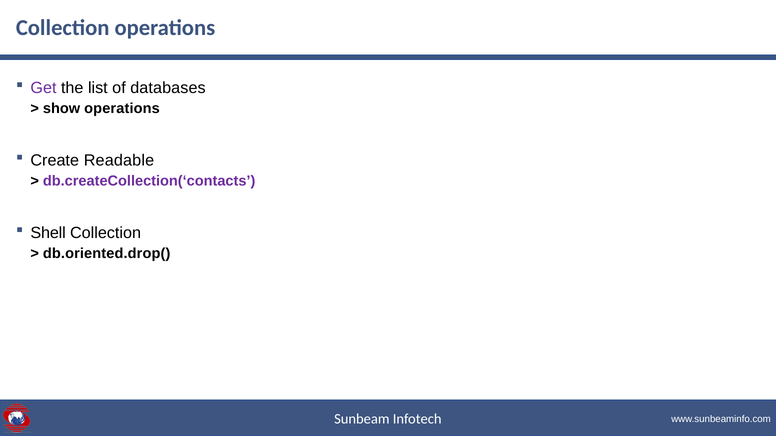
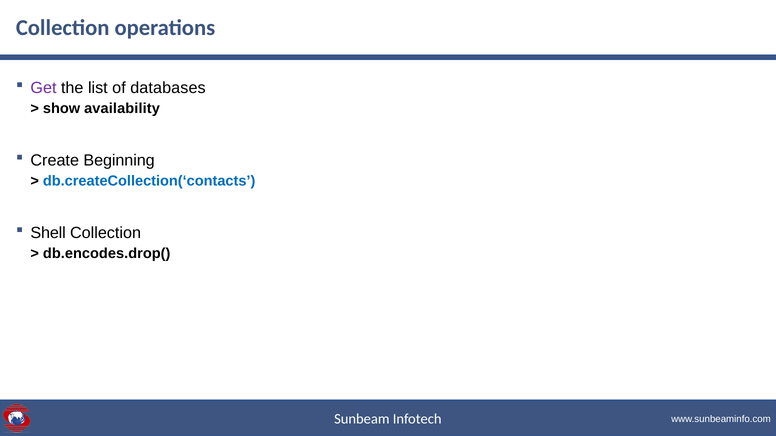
show operations: operations -> availability (122, 109)
Readable: Readable -> Beginning (119, 161)
db.createCollection(‘contacts colour: purple -> blue (149, 181)
db.oriented.drop(: db.oriented.drop( -> db.encodes.drop( (107, 254)
